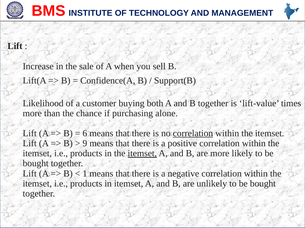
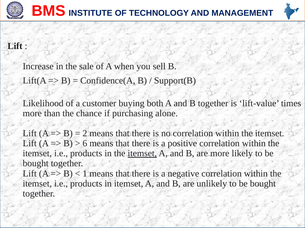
6: 6 -> 2 (85, 134)
correlation underline: present -> none (193, 134)
9: 9 -> 6 (85, 144)
